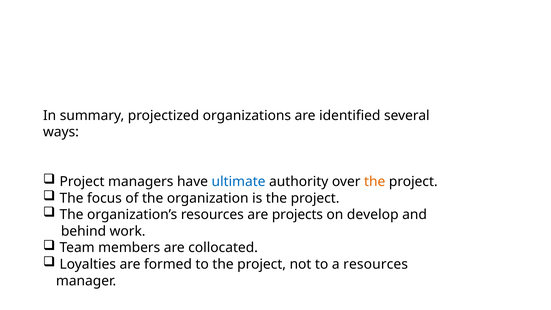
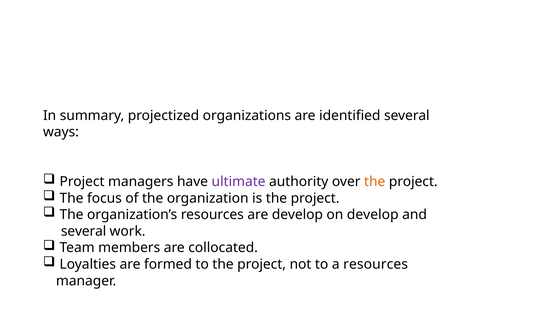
ultimate colour: blue -> purple (239, 182)
are projects: projects -> develop (297, 215)
behind: behind -> several (84, 231)
